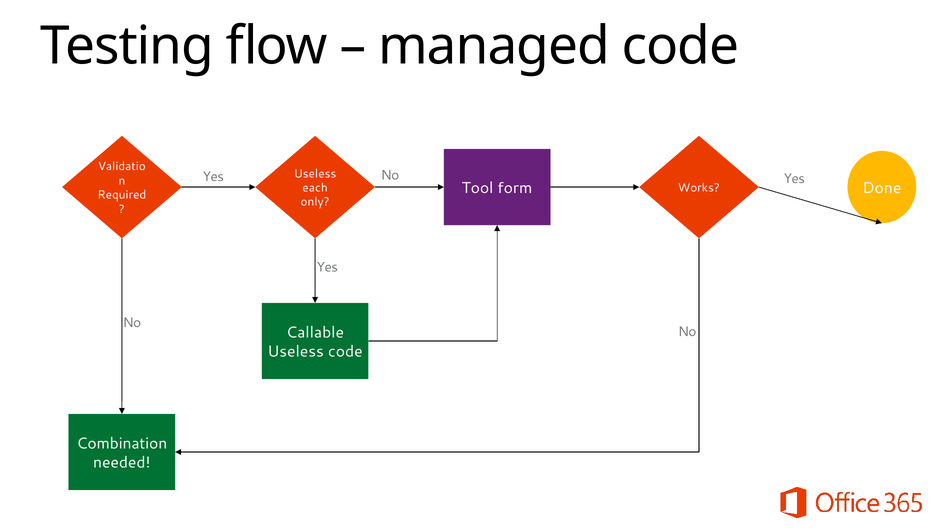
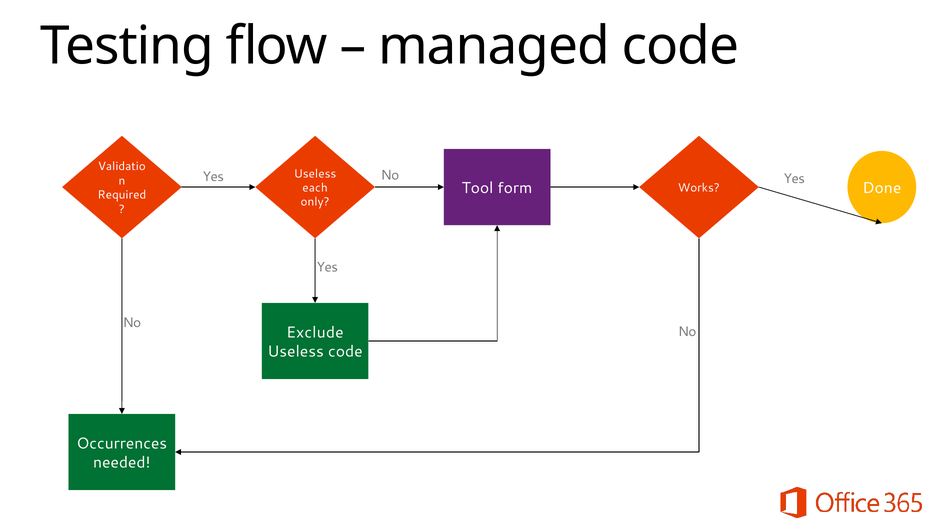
Callable: Callable -> Exclude (315, 332)
Combination: Combination -> Occurrences (122, 443)
